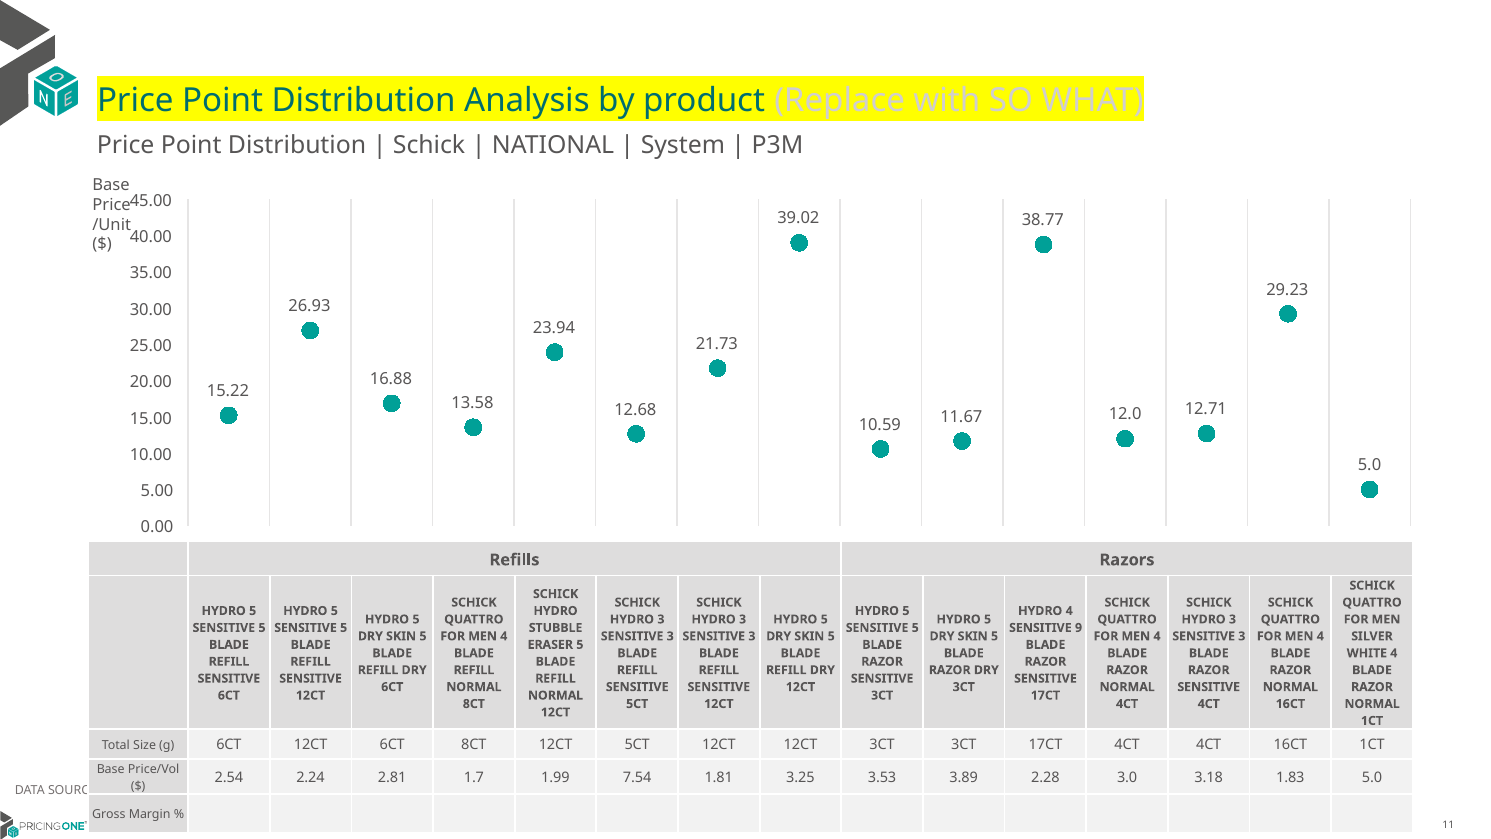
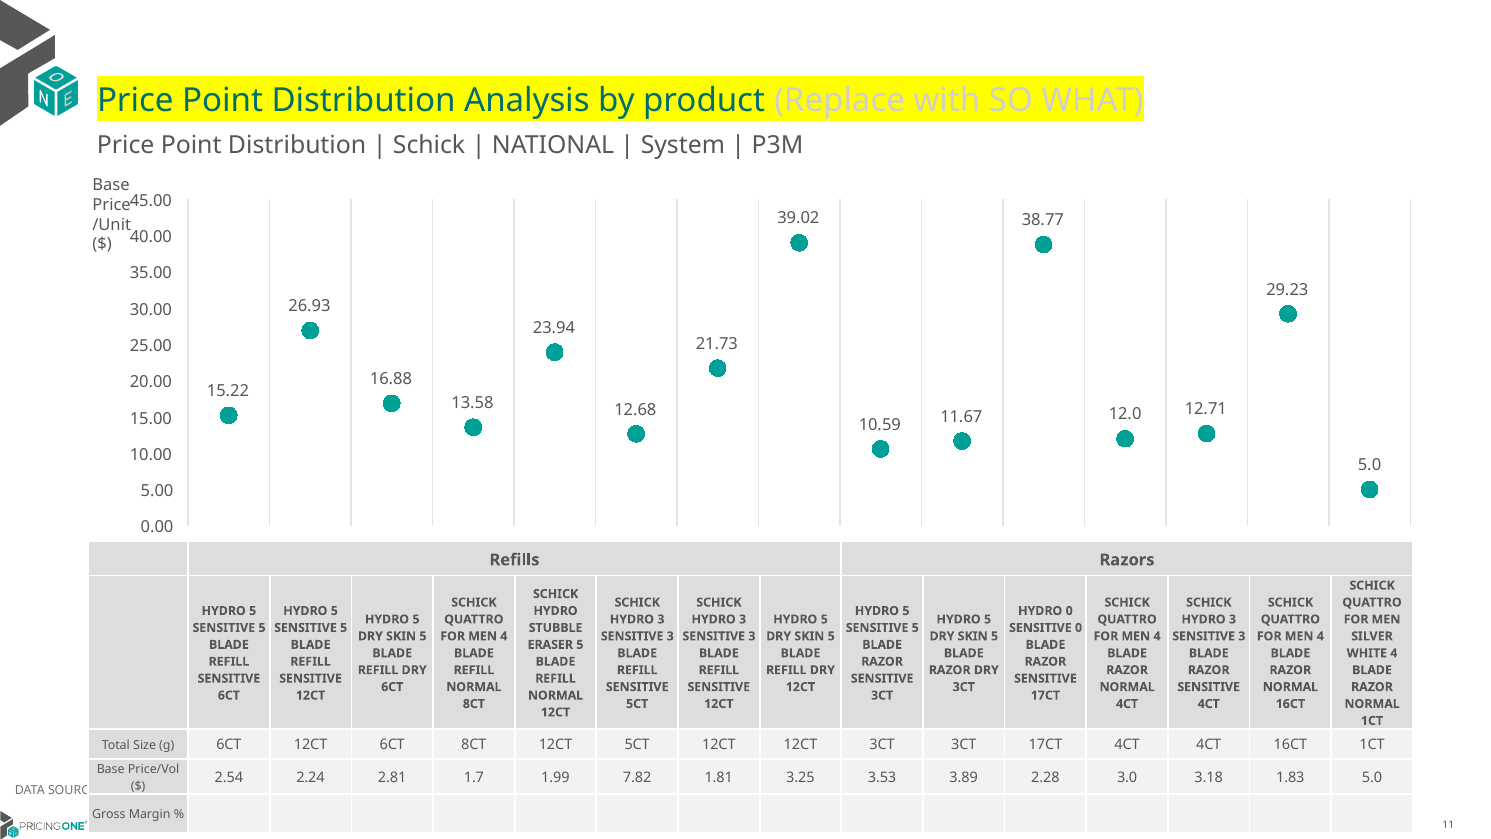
HYDRO 4: 4 -> 0 (1069, 611)
SENSITIVE 9: 9 -> 0 (1079, 628)
7.54: 7.54 -> 7.82 (637, 777)
